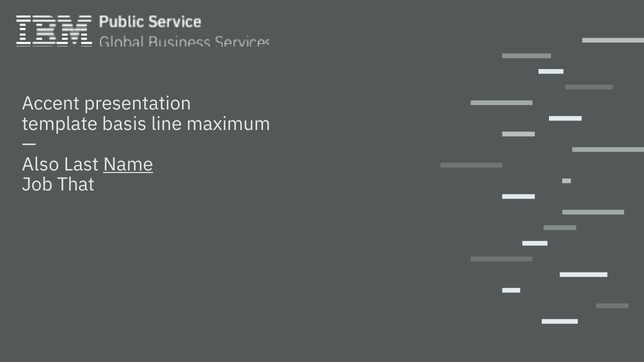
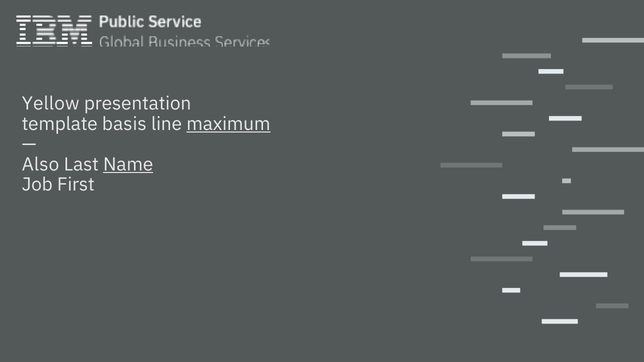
Accent: Accent -> Yellow (51, 104)
maximum underline: none -> present (228, 124)
That: That -> First (76, 185)
